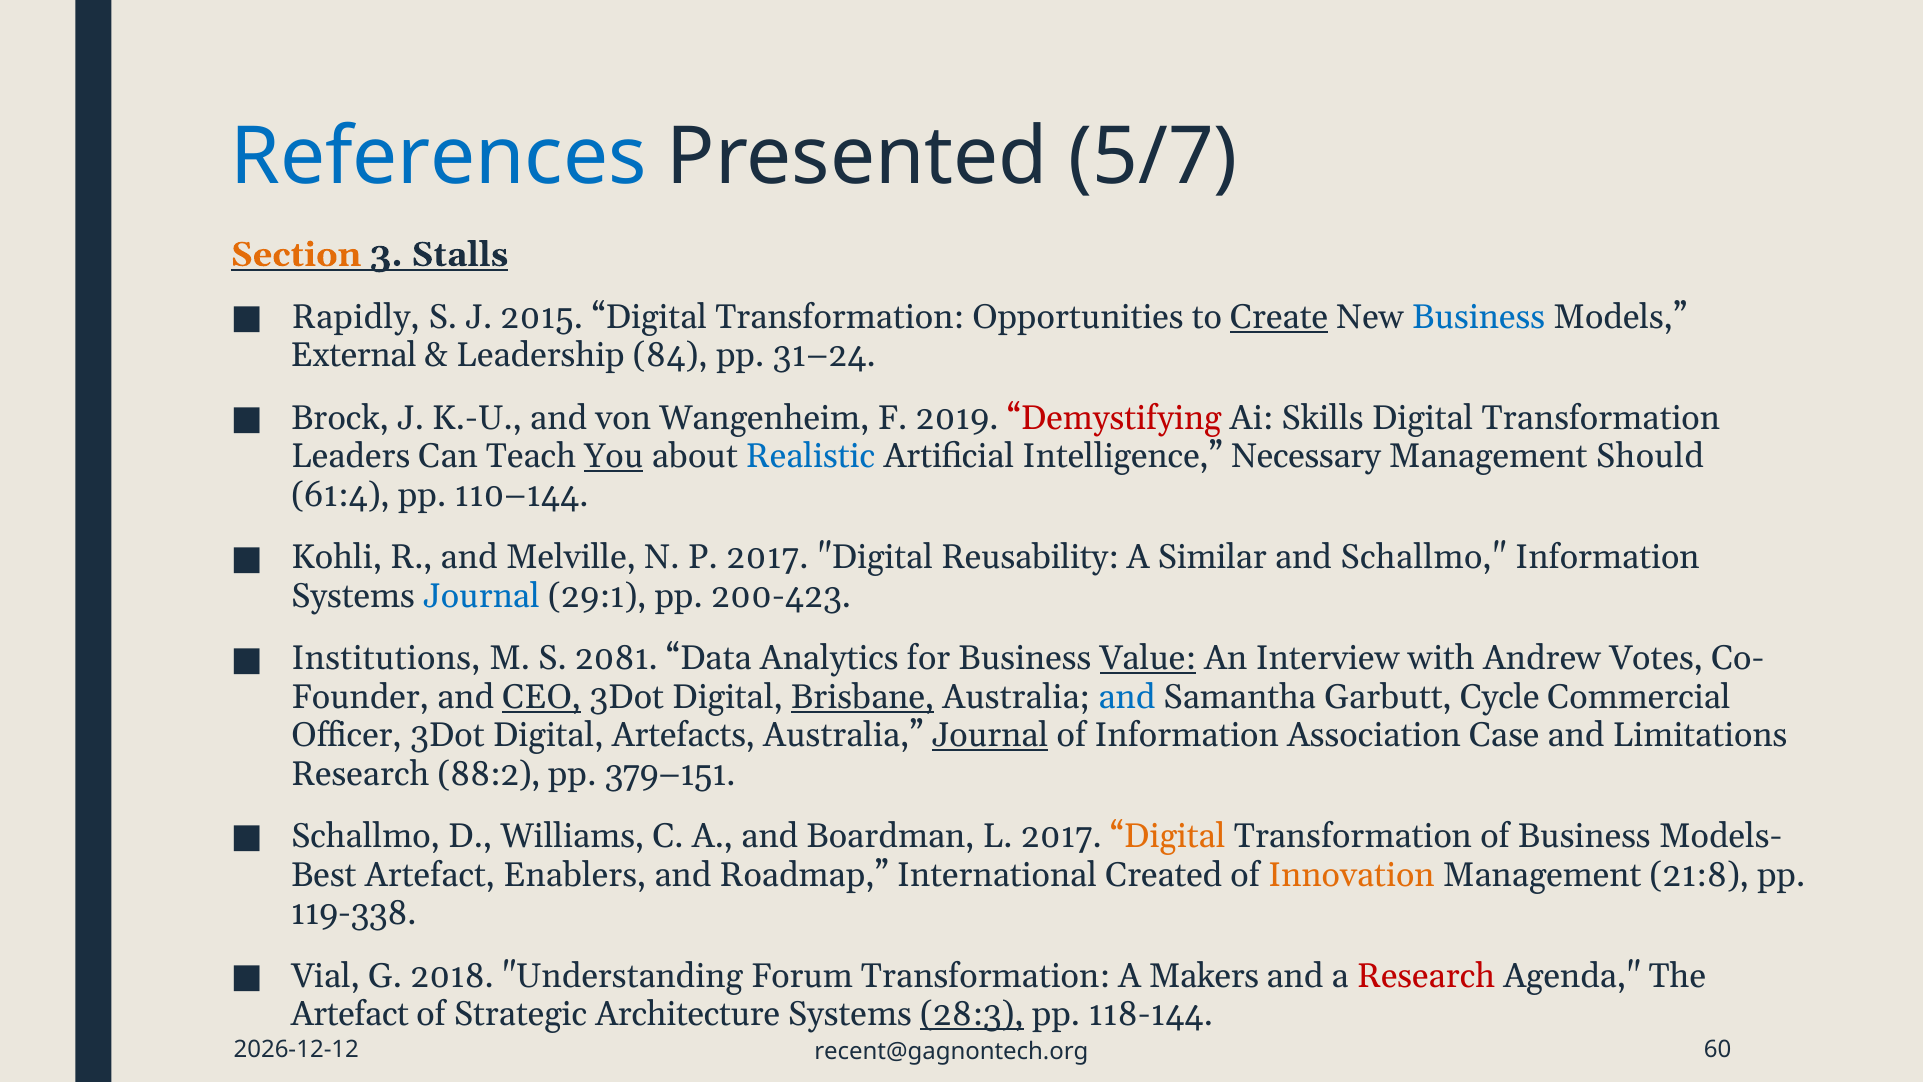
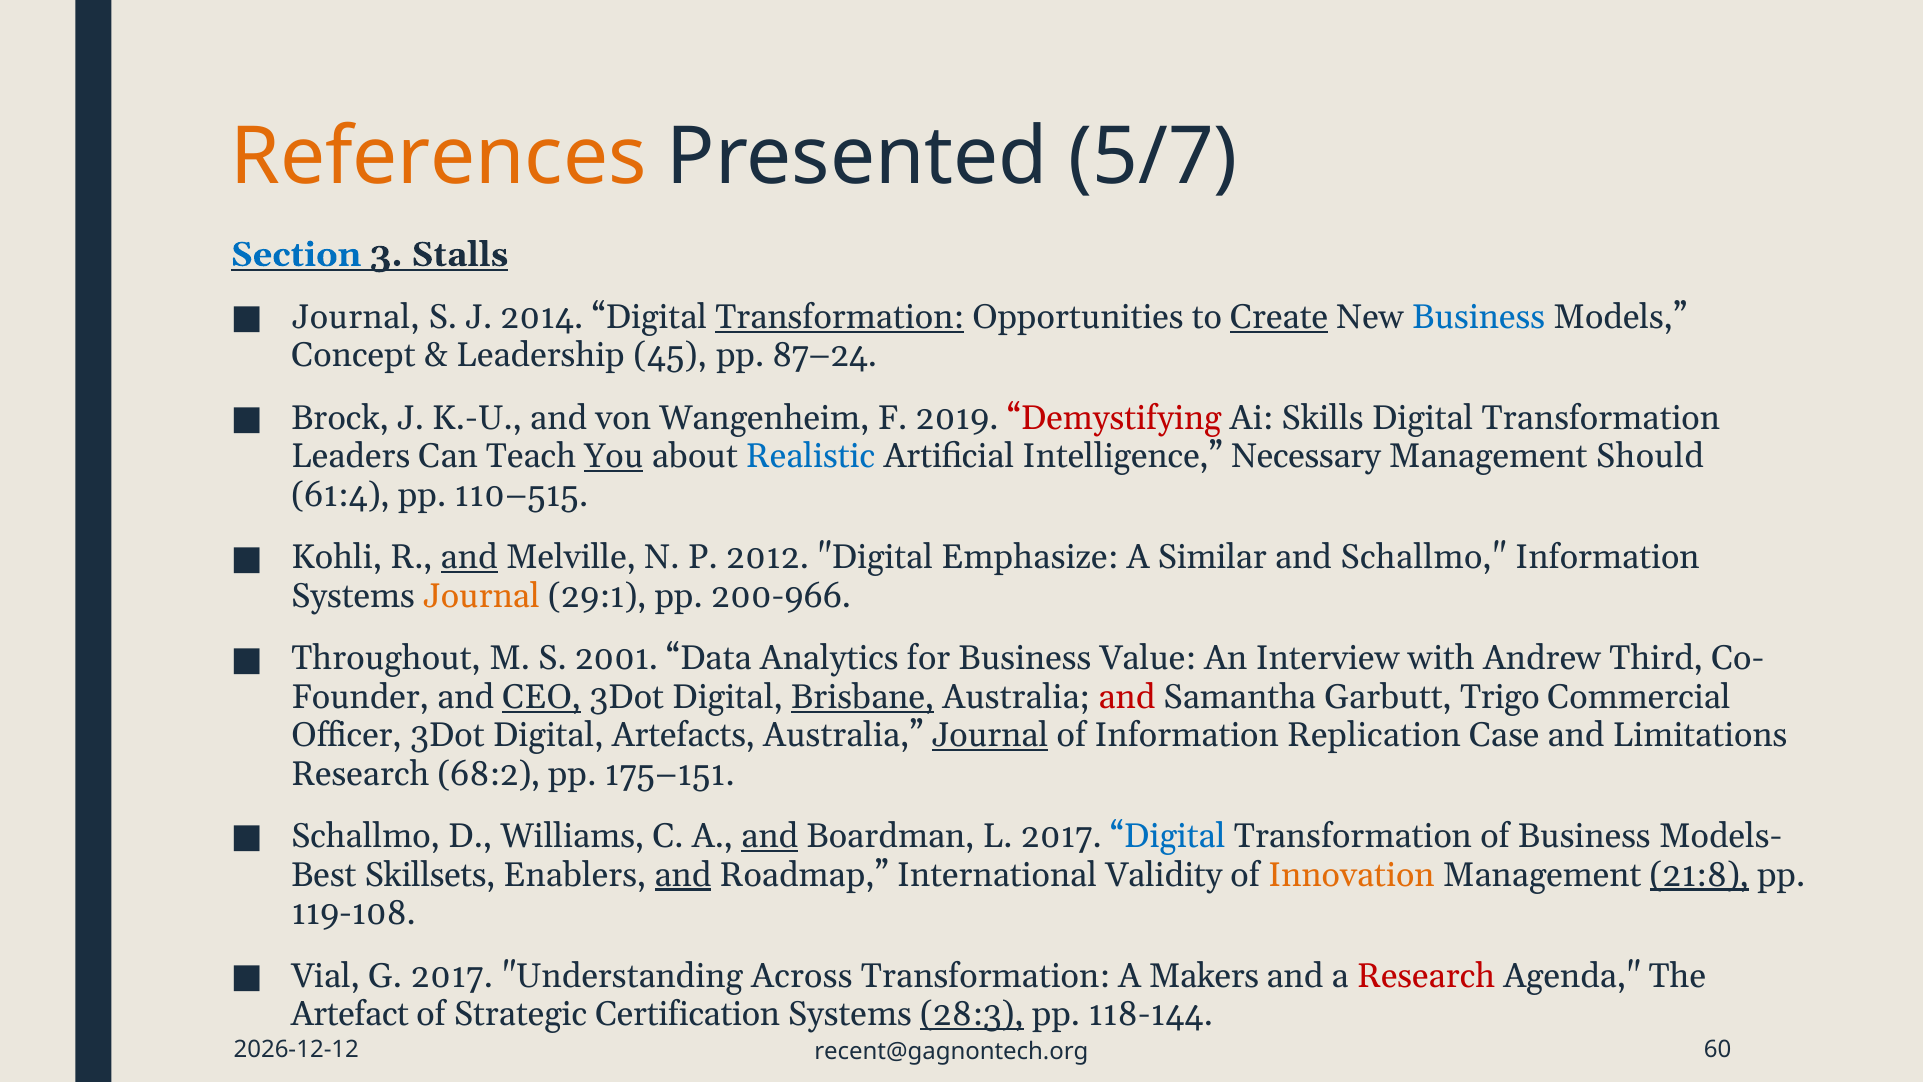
References colour: blue -> orange (439, 157)
Section colour: orange -> blue (296, 254)
Rapidly: Rapidly -> Journal (356, 317)
2015: 2015 -> 2014 (542, 317)
Transformation underline: none -> present (840, 317)
External: External -> Concept (353, 355)
84: 84 -> 45 (670, 355)
31–24: 31–24 -> 87–24 (825, 355)
110–144: 110–144 -> 110–515 (521, 495)
and underline: none -> present (469, 557)
P 2017: 2017 -> 2012 (768, 557)
Reusability: Reusability -> Emphasize (1030, 557)
Journal colour: blue -> orange (482, 596)
200-423: 200-423 -> 200-966 (781, 596)
Institutions: Institutions -> Throughout (386, 658)
2081: 2081 -> 2001 (616, 658)
Value underline: present -> none (1148, 658)
Votes: Votes -> Third (1656, 658)
and colour: blue -> red (1127, 697)
Cycle: Cycle -> Trigo (1500, 697)
Association: Association -> Replication (1374, 735)
88:2: 88:2 -> 68:2 (489, 774)
379–151: 379–151 -> 175–151 (670, 774)
and underline: none -> present (770, 836)
Digital colour: orange -> blue (1168, 836)
Artefact: Artefact -> Skillsets (430, 875)
and underline: none -> present (683, 875)
Created: Created -> Validity (1164, 875)
21:8 underline: none -> present (1699, 875)
119-338: 119-338 -> 119-108 (354, 913)
G 2018: 2018 -> 2017 (452, 976)
Forum: Forum -> Across (802, 976)
Architecture: Architecture -> Certification (688, 1014)
